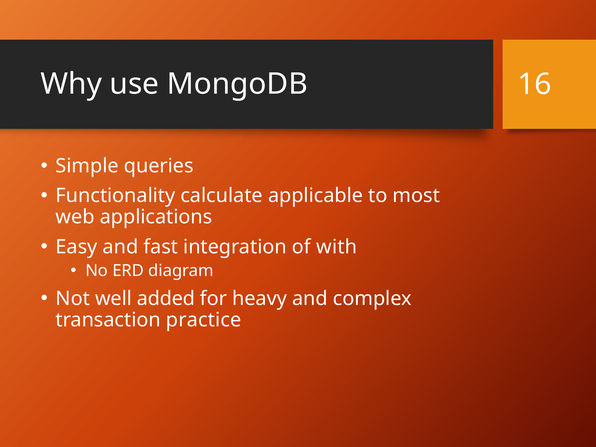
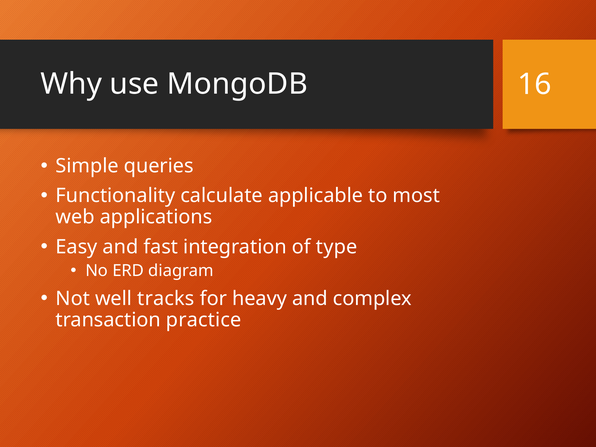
with: with -> type (337, 247)
added: added -> tracks (166, 299)
